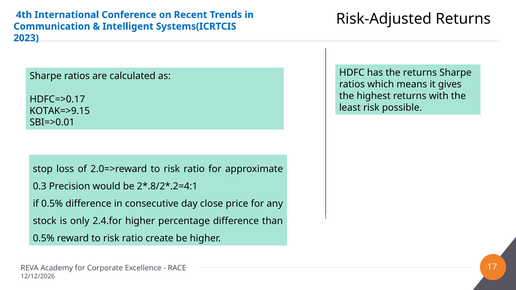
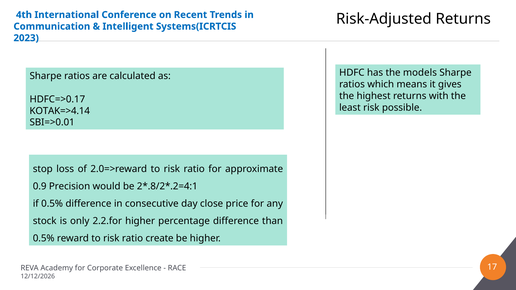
the returns: returns -> models (420, 73)
KOTAK=>9.15: KOTAK=>9.15 -> KOTAK=>4.14 (60, 111)
0.3: 0.3 -> 0.9 (40, 186)
2.4.for: 2.4.for -> 2.2.for (107, 221)
